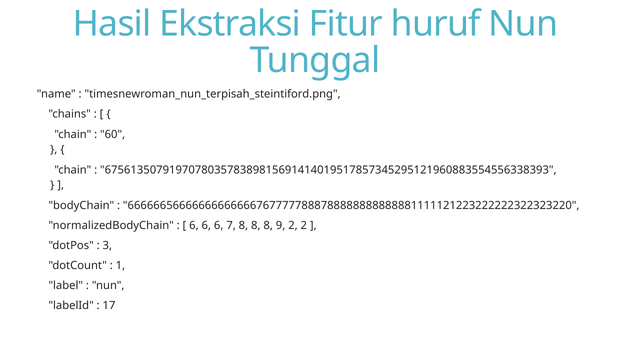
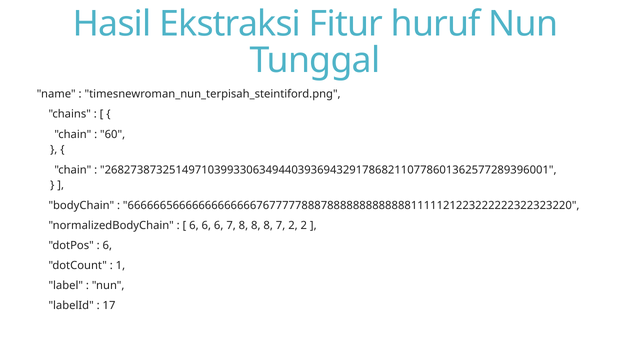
675613507919707803578389815691414019517857345295121960883554556338393: 675613507919707803578389815691414019517857345295121960883554556338393 -> 268273873251497103993306349440393694329178682110778601362577289396001 (328, 170)
8 9: 9 -> 7 (281, 225)
3: 3 -> 6 (107, 245)
